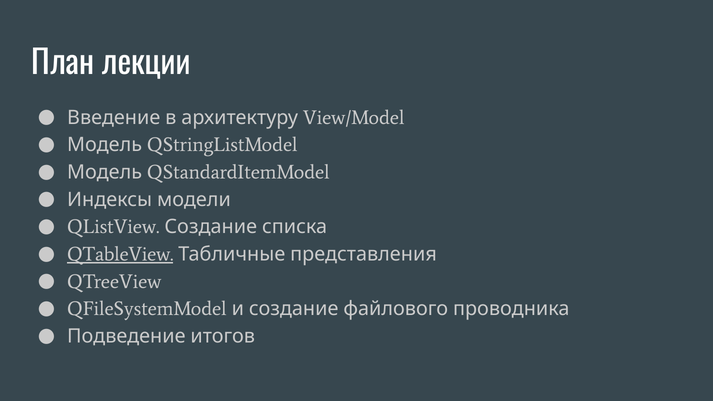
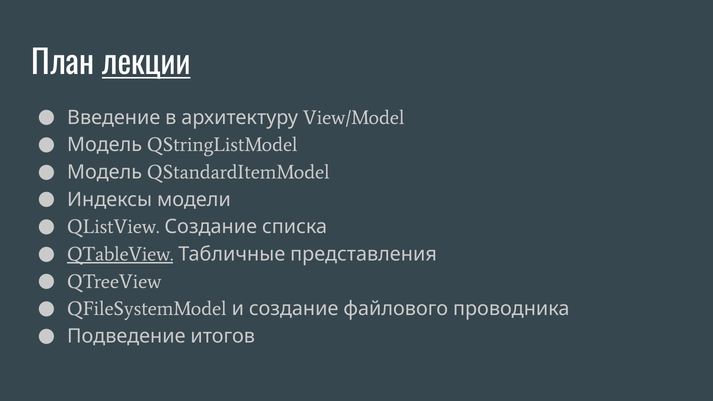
лекции underline: none -> present (146, 64)
